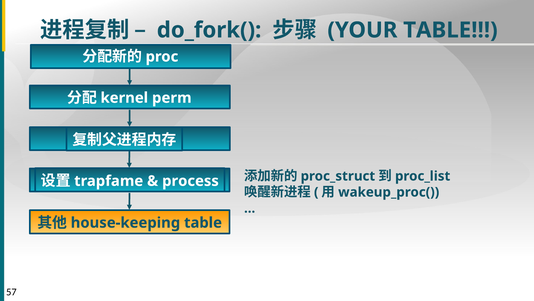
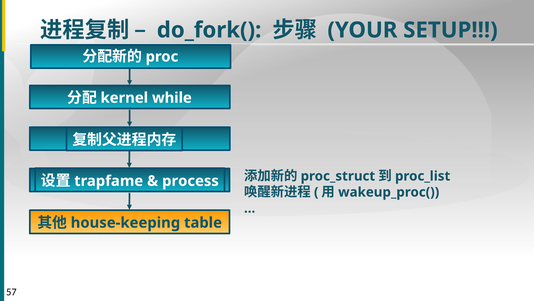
YOUR TABLE: TABLE -> SETUP (450, 30)
perm: perm -> while (172, 98)
